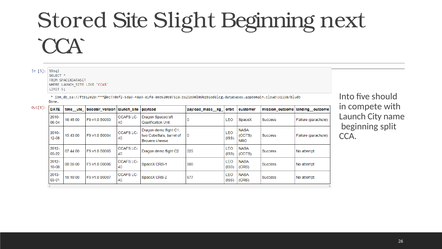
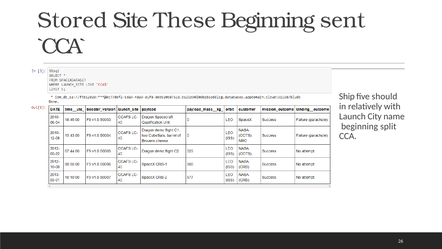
Slight: Slight -> These (185, 20)
next: next -> sent (343, 20)
Into: Into -> Ship (347, 96)
compete: compete -> relatively (365, 106)
